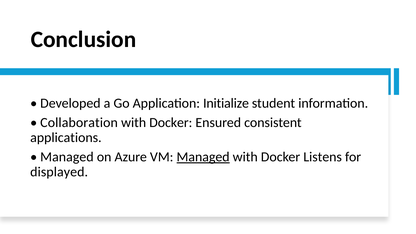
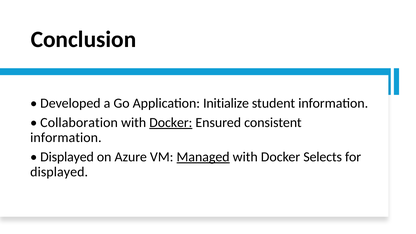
Docker underline: none -> present (171, 123)
applications: applications -> information (66, 138)
Managed: Managed -> Displayed (67, 157)
Listens: Listens -> Selects (323, 157)
